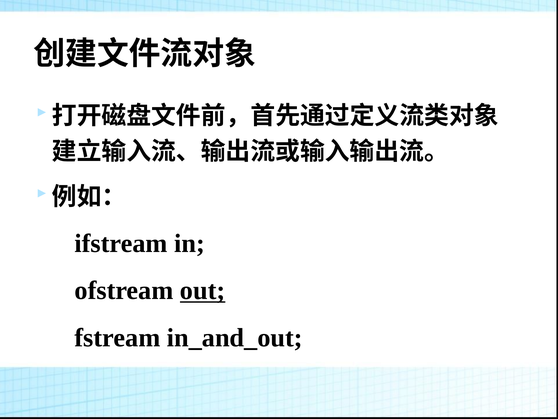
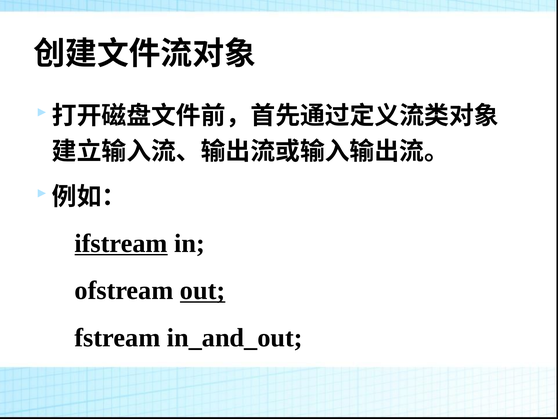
ifstream underline: none -> present (121, 243)
